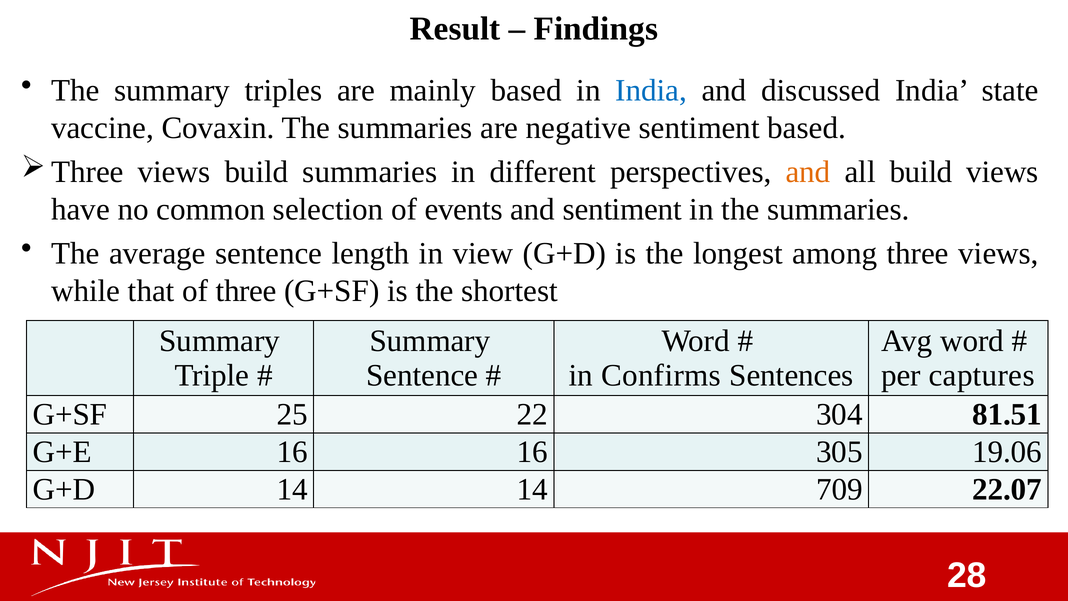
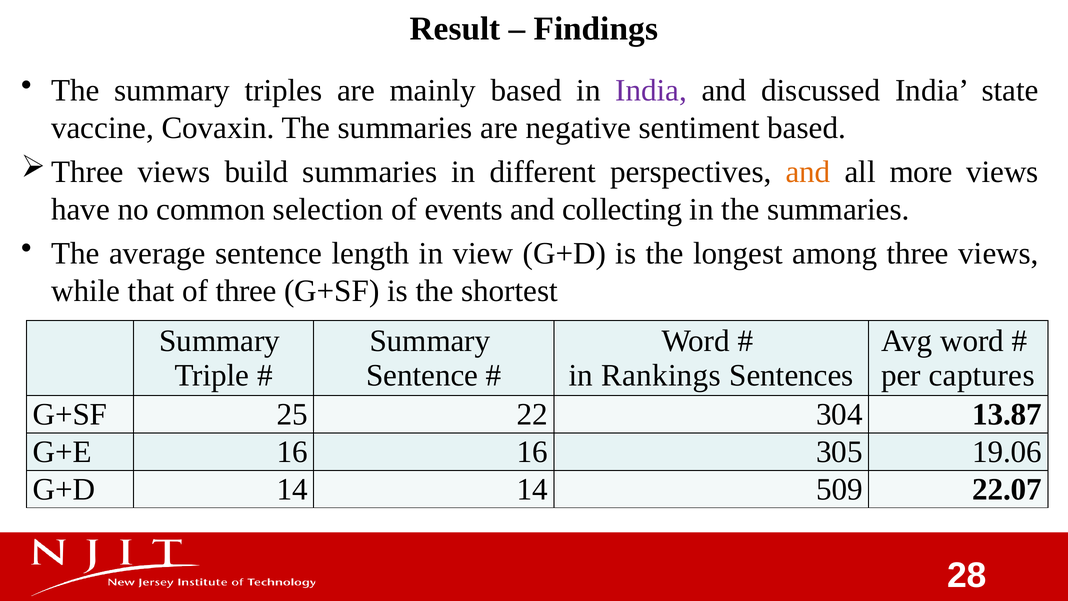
India colour: blue -> purple (651, 91)
all build: build -> more (921, 172)
and sentiment: sentiment -> collecting (622, 209)
Confirms: Confirms -> Rankings (661, 375)
81.51: 81.51 -> 13.87 (1007, 414)
709: 709 -> 509 (839, 489)
